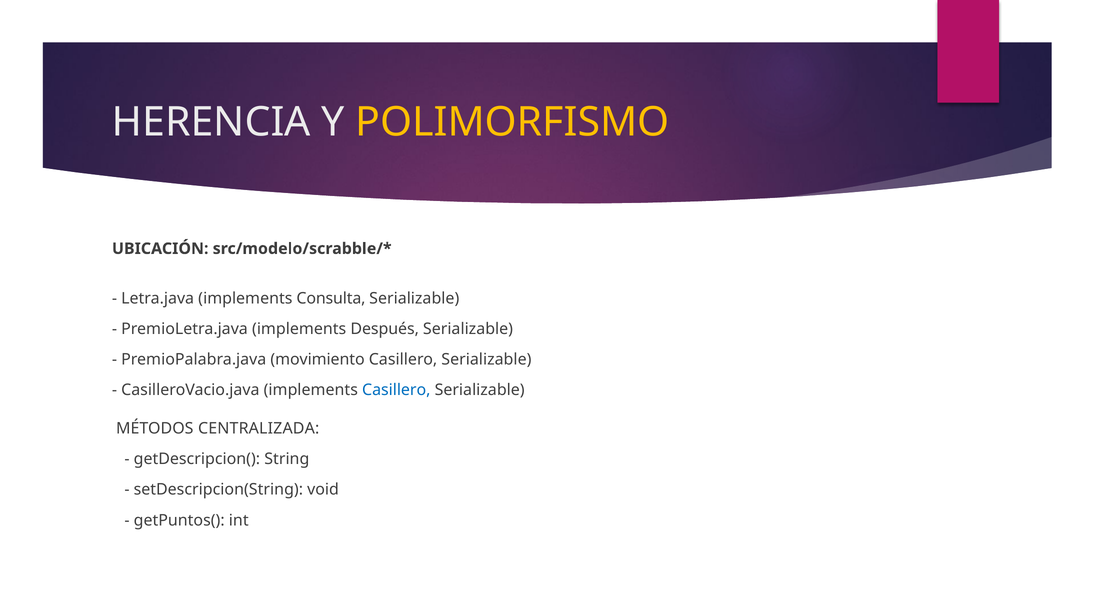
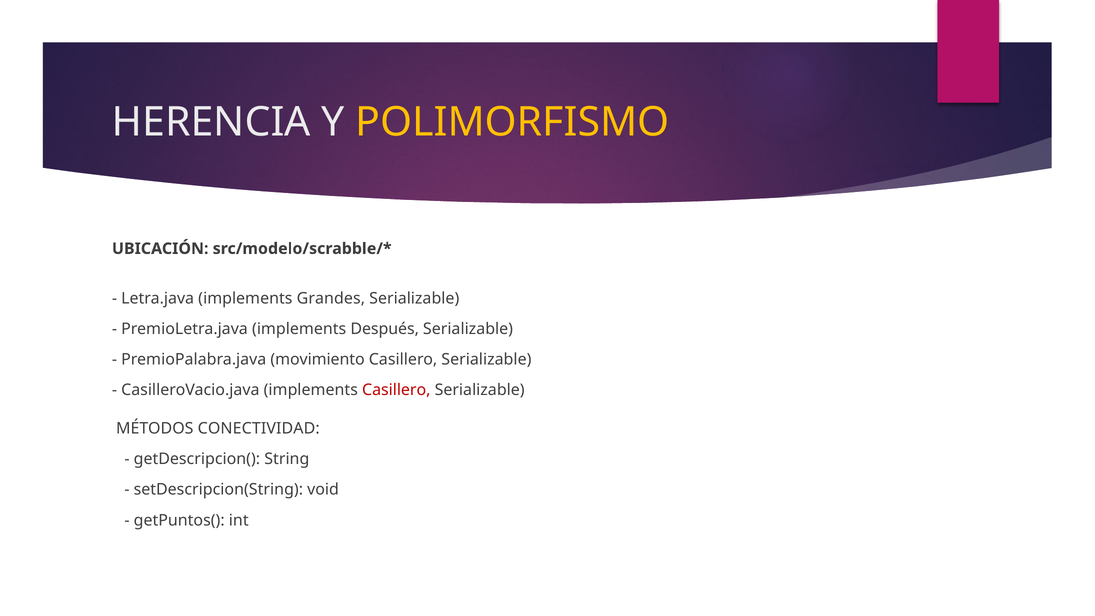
Consulta: Consulta -> Grandes (331, 298)
Casillero colour: blue -> red (396, 390)
CENTRALIZADA: CENTRALIZADA -> CONECTIVIDAD (259, 429)
